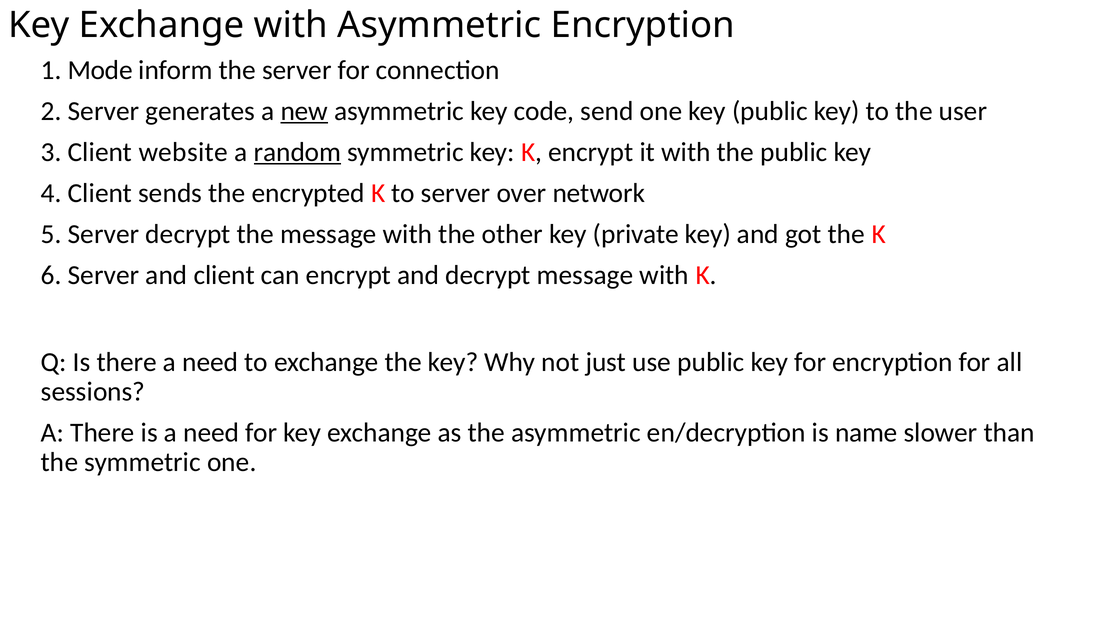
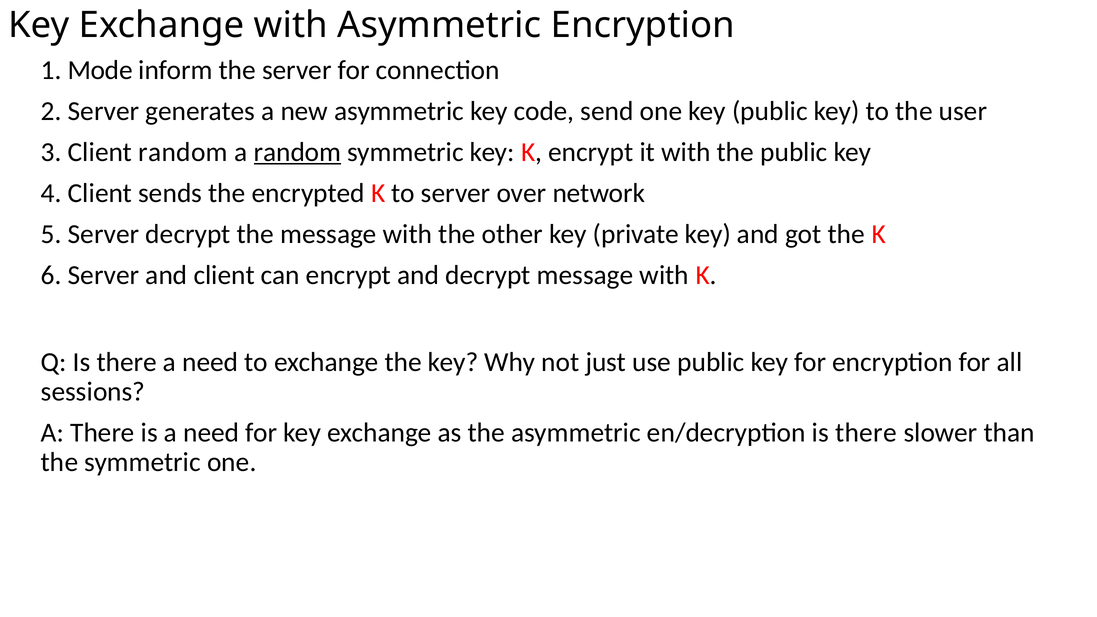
new underline: present -> none (304, 111)
Client website: website -> random (183, 152)
en/decryption is name: name -> there (866, 433)
